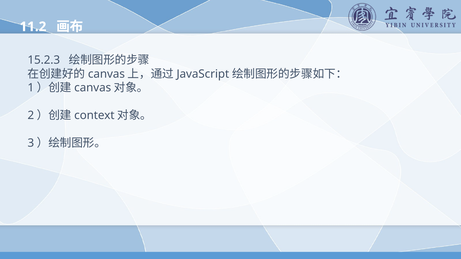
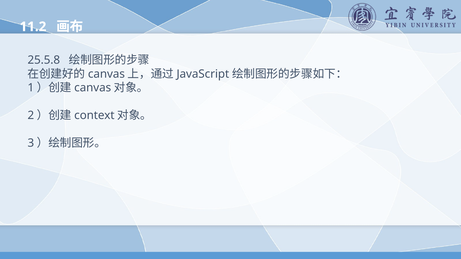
15.2.3: 15.2.3 -> 25.5.8 (44, 60)
